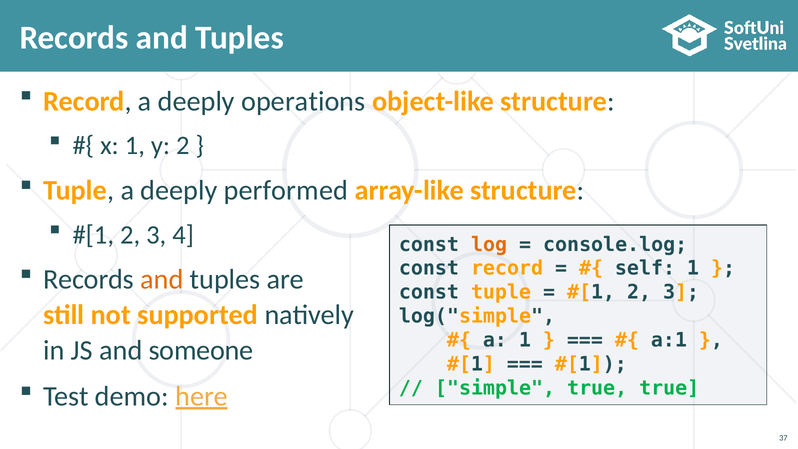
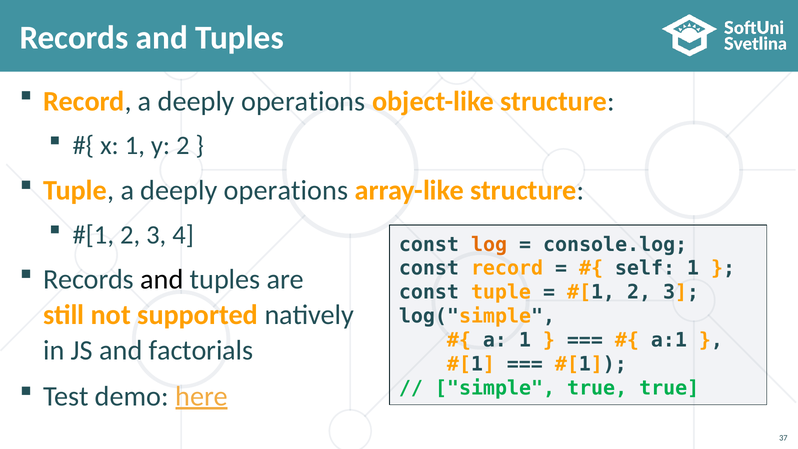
Tuple a deeply performed: performed -> operations (286, 190)
and colour: orange -> black (162, 279)
someone: someone -> factorials (201, 351)
